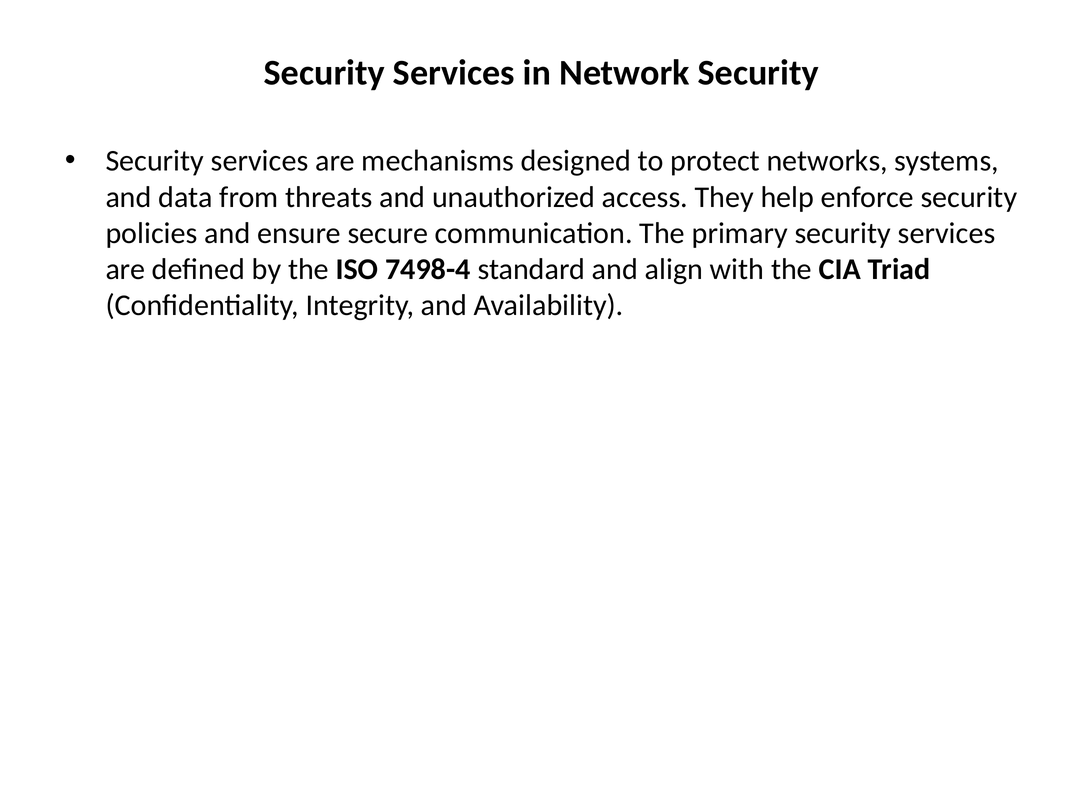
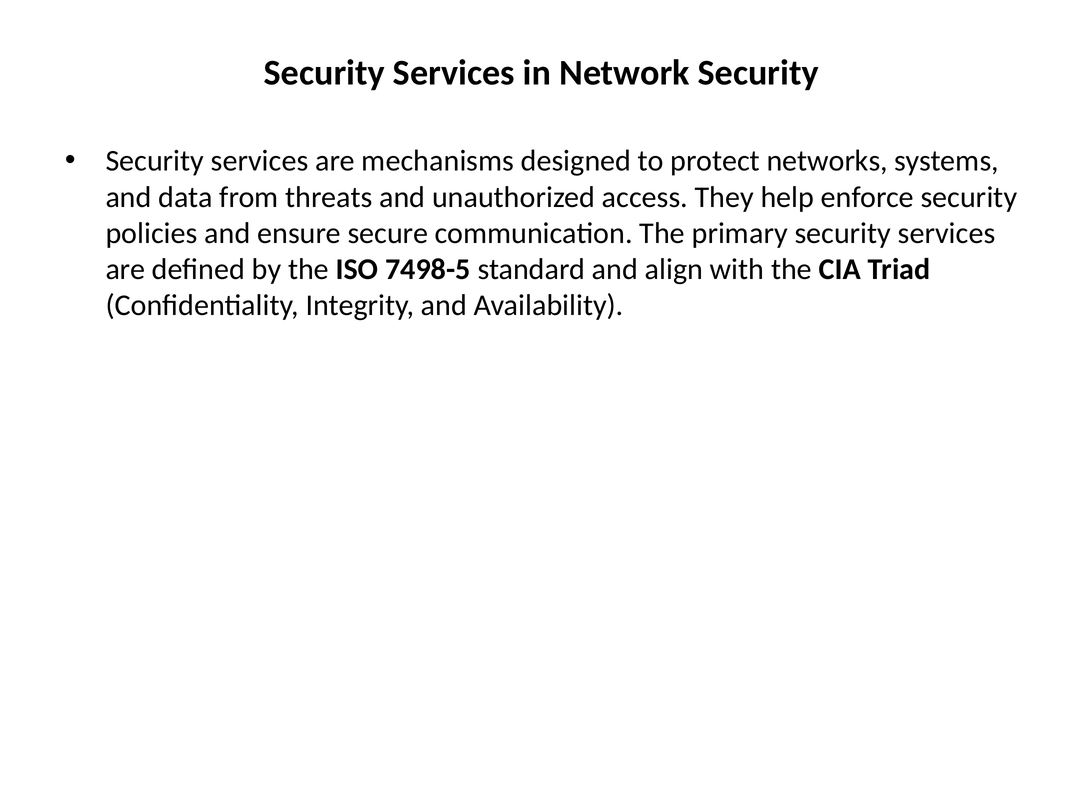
7498-4: 7498-4 -> 7498-5 (428, 269)
